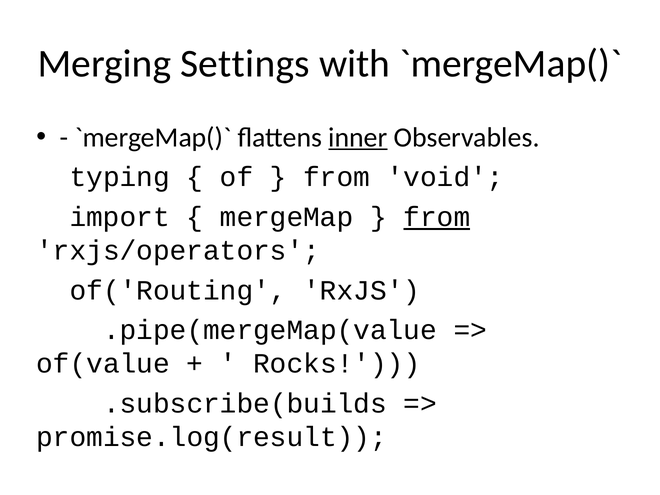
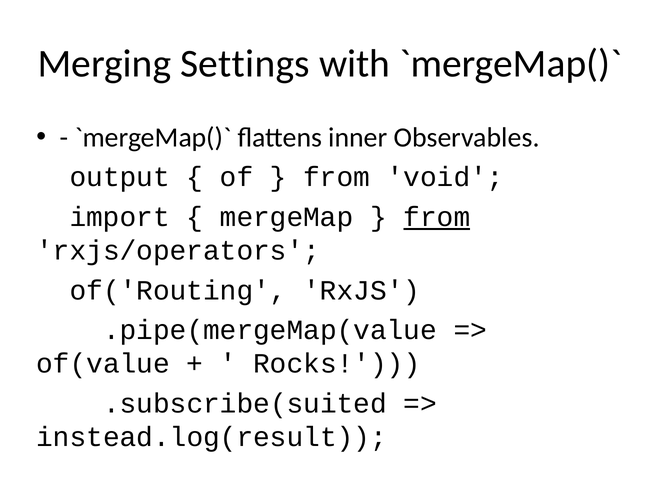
inner underline: present -> none (358, 137)
typing: typing -> output (120, 177)
.subscribe(builds: .subscribe(builds -> .subscribe(suited (245, 403)
promise.log(result: promise.log(result -> instead.log(result (212, 437)
